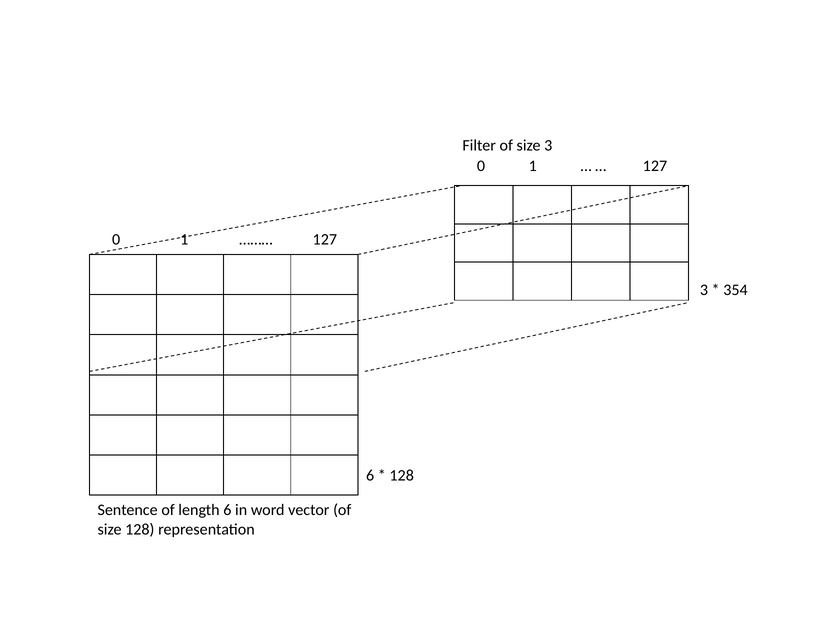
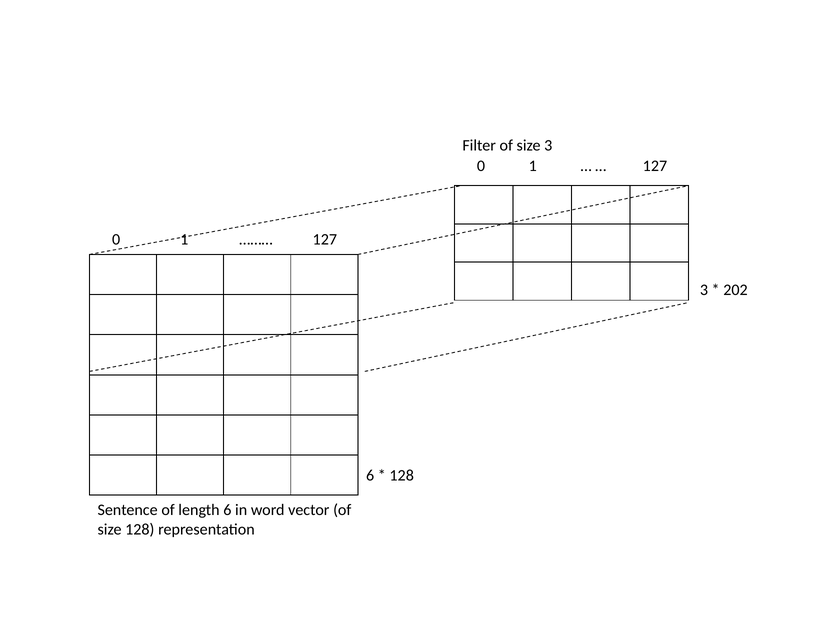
354: 354 -> 202 (736, 290)
